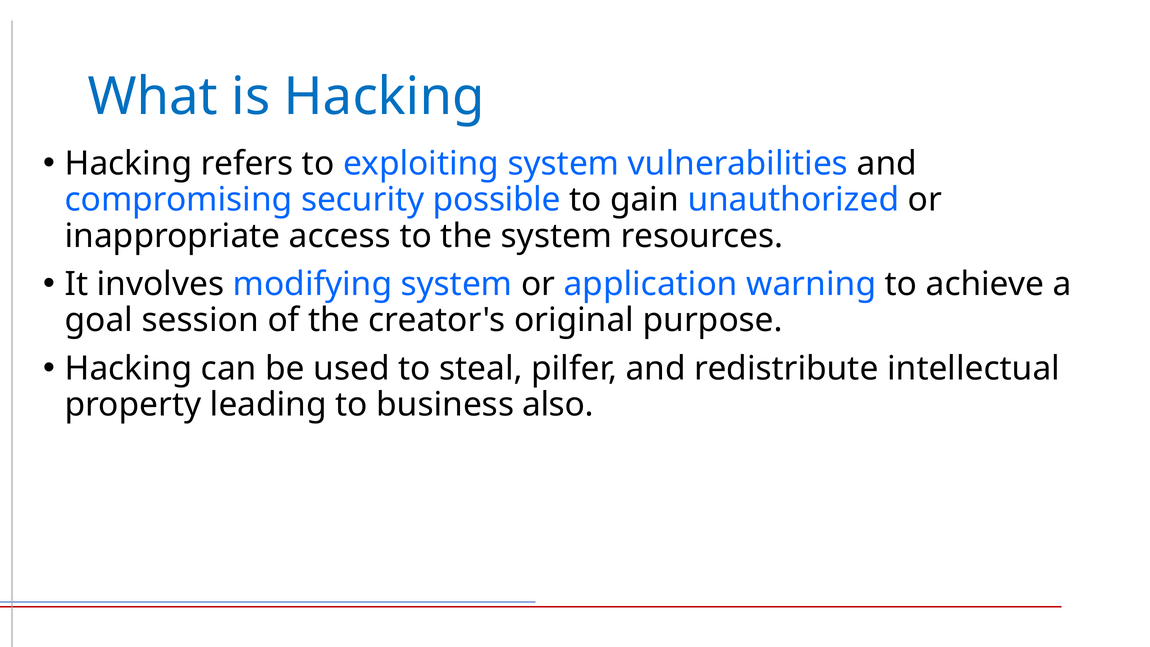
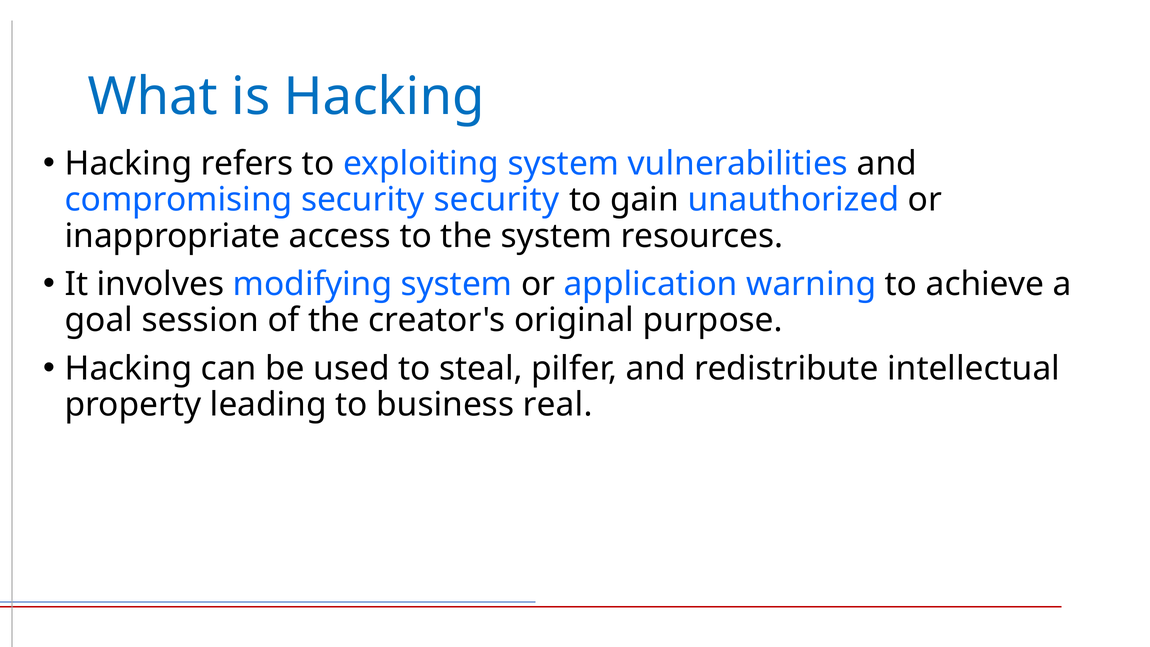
security possible: possible -> security (496, 200)
also: also -> real (558, 405)
